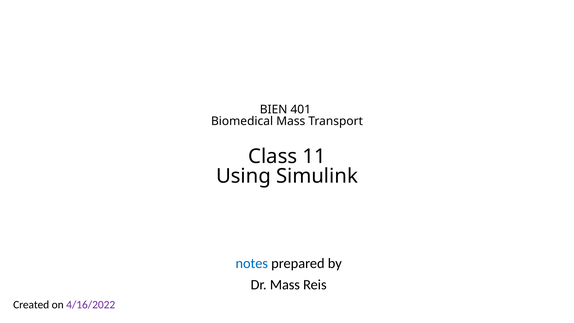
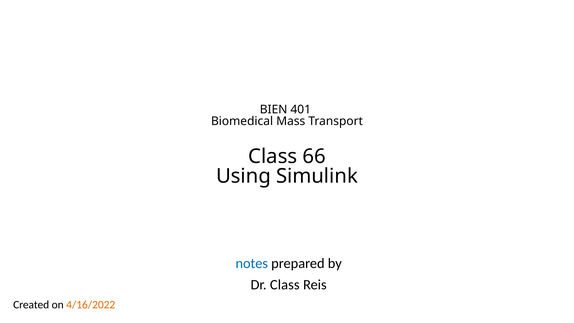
11: 11 -> 66 (314, 156)
Dr Mass: Mass -> Class (285, 285)
4/16/2022 colour: purple -> orange (91, 305)
